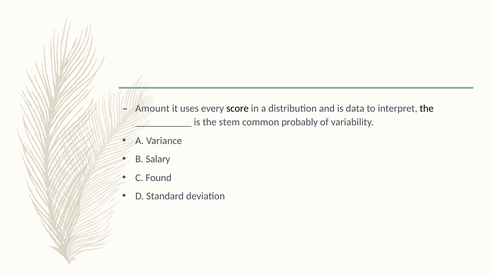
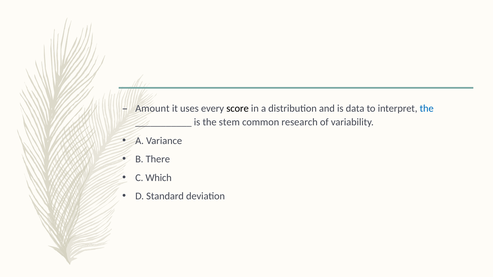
the colour: black -> blue (427, 109)
probably: probably -> research (300, 122)
Salary: Salary -> There (158, 159)
Found: Found -> Which (159, 178)
